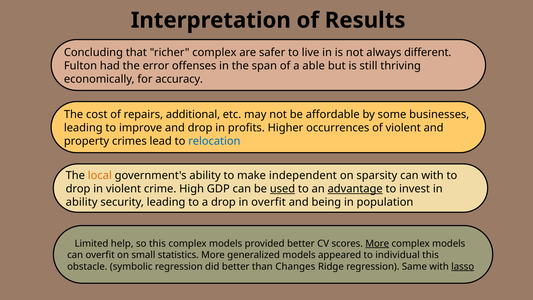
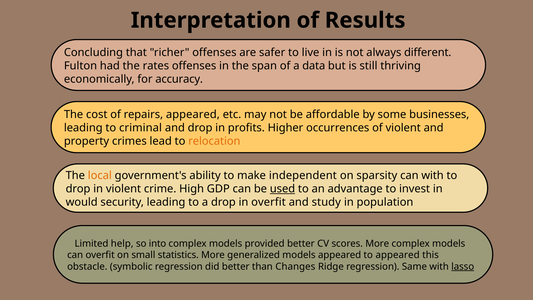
richer complex: complex -> offenses (214, 52)
error: error -> rates (156, 66)
able: able -> data (314, 66)
repairs additional: additional -> appeared (193, 114)
improve: improve -> criminal (141, 128)
relocation colour: blue -> orange (214, 141)
advantage underline: present -> none (355, 189)
ability: ability -> would (82, 202)
being: being -> study (326, 202)
so this: this -> into (158, 243)
More underline: present -> none (377, 243)
to individual: individual -> appeared (398, 255)
